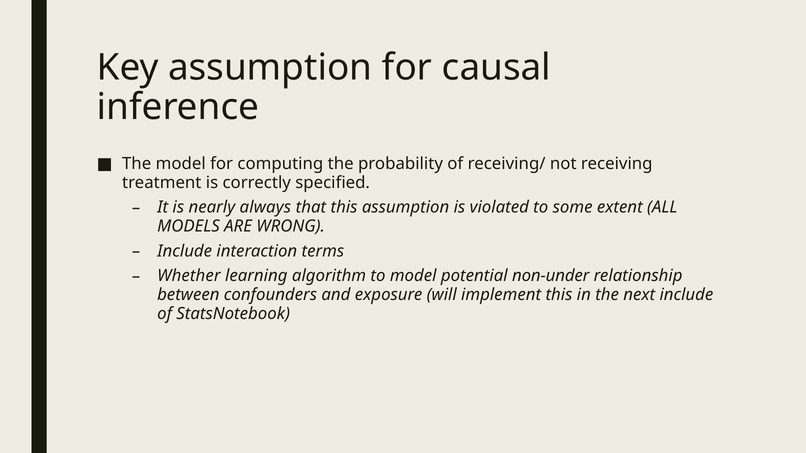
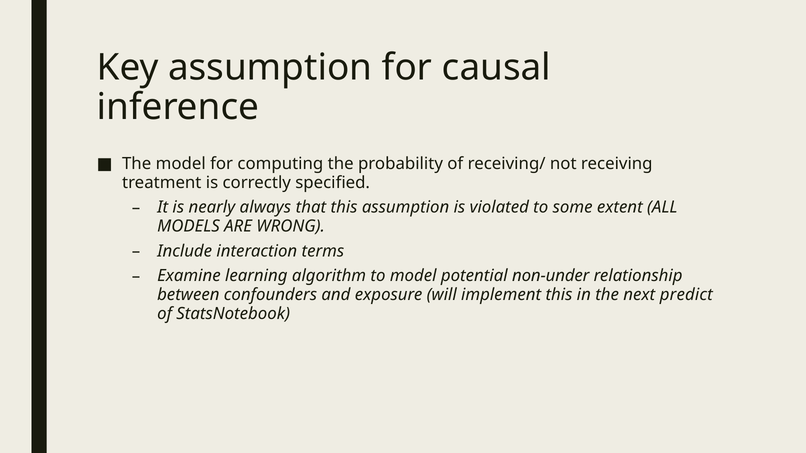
Whether: Whether -> Examine (189, 276)
next include: include -> predict (686, 295)
